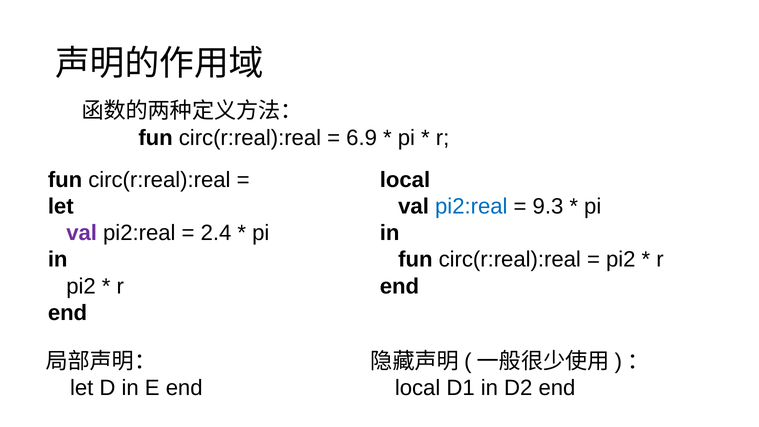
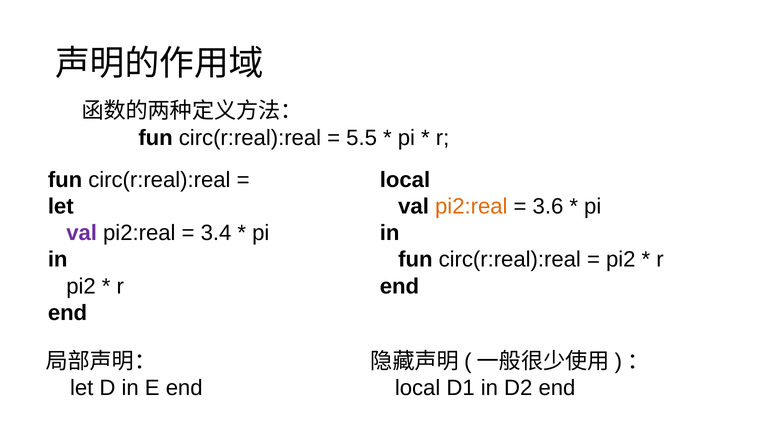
6.9: 6.9 -> 5.5 (362, 138)
pi2:real colour: blue -> orange (471, 206)
9.3: 9.3 -> 3.6 (548, 206)
2.4: 2.4 -> 3.4 (216, 233)
